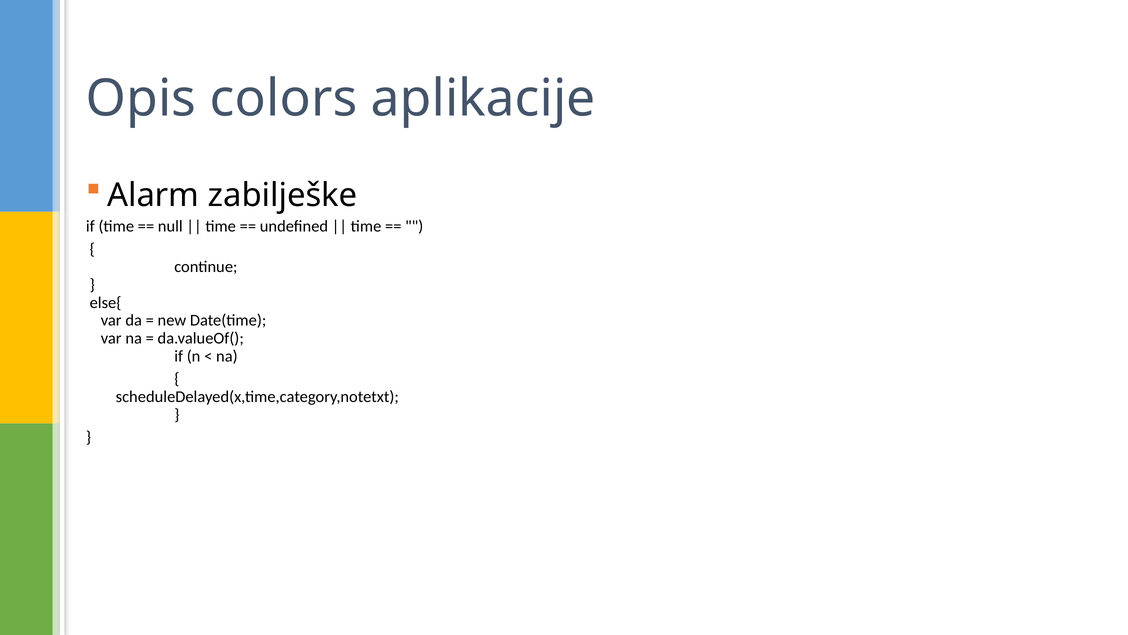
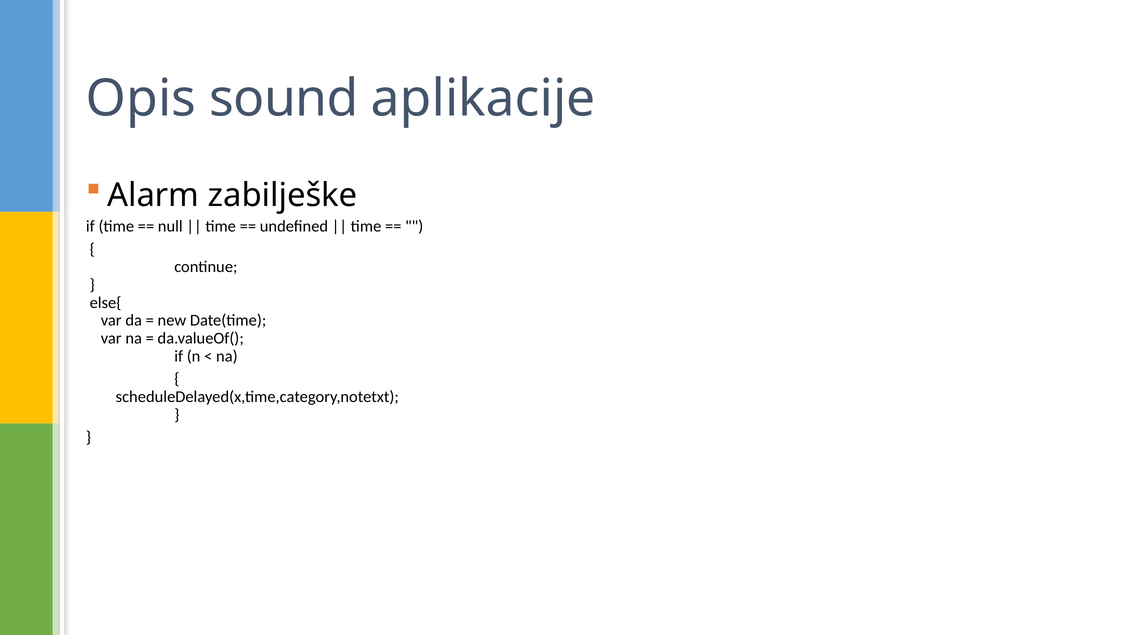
colors: colors -> sound (284, 99)
